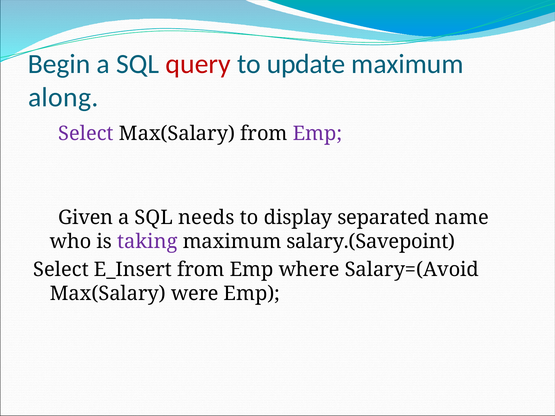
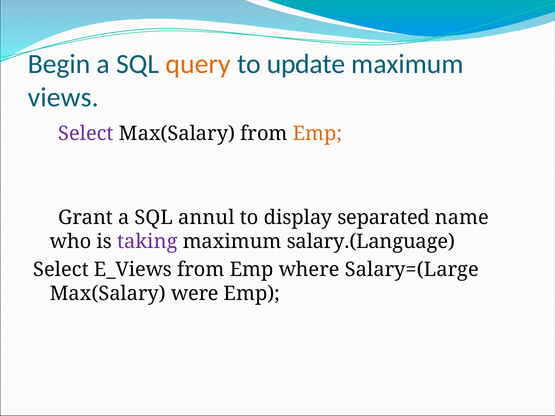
query colour: red -> orange (198, 64)
along: along -> views (63, 97)
Emp colour: purple -> orange (318, 134)
Given: Given -> Grant (86, 218)
needs: needs -> annul (206, 218)
salary.(Savepoint: salary.(Savepoint -> salary.(Language (371, 242)
E_Insert: E_Insert -> E_Views (133, 270)
Salary=(Avoid: Salary=(Avoid -> Salary=(Large (412, 270)
